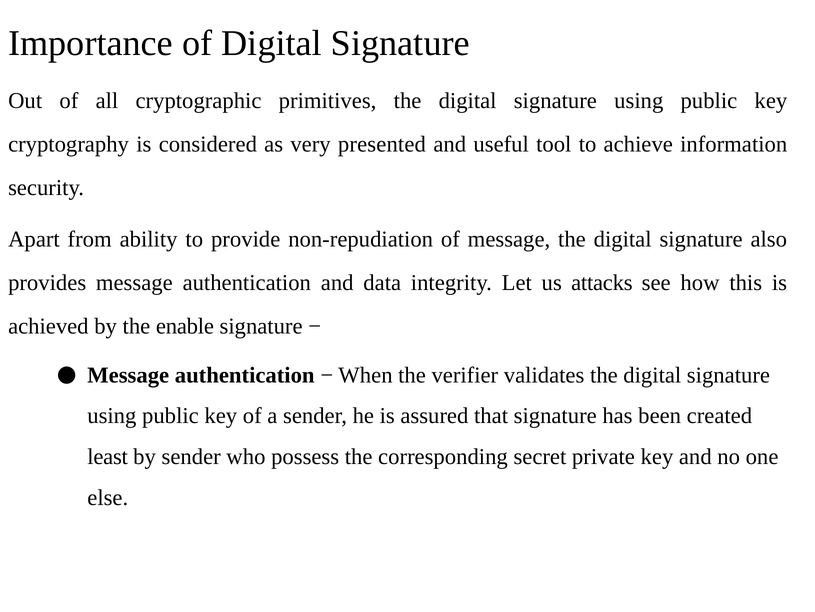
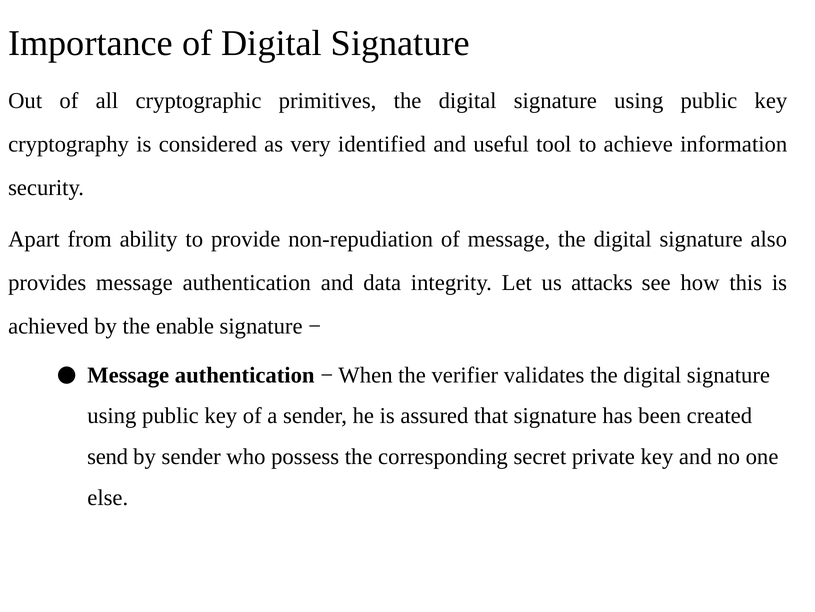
presented: presented -> identified (382, 144)
least: least -> send (108, 456)
